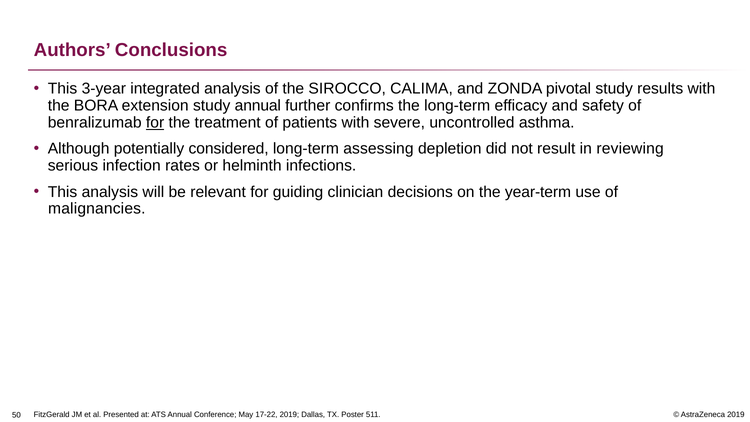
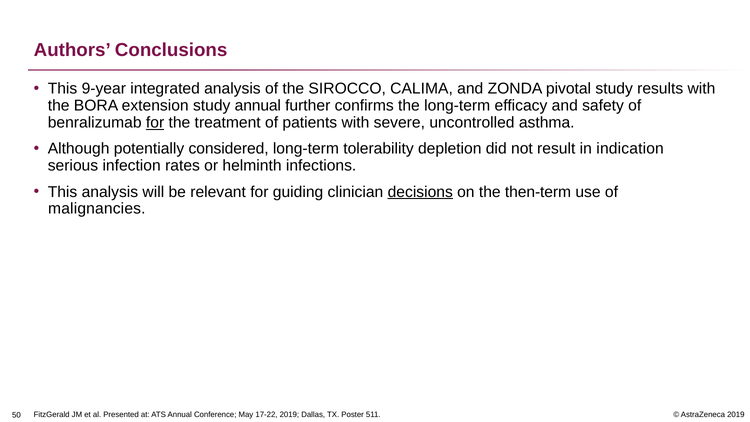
3-year: 3-year -> 9-year (104, 89)
assessing: assessing -> tolerability (378, 149)
reviewing: reviewing -> indication (630, 149)
decisions underline: none -> present (420, 192)
year-term: year-term -> then-term (538, 192)
